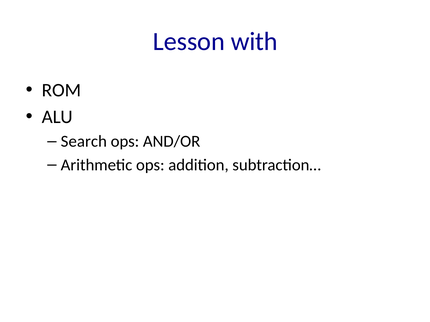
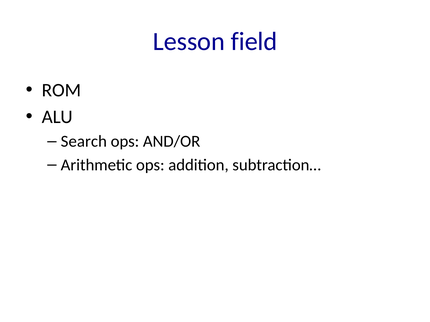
with: with -> field (254, 42)
